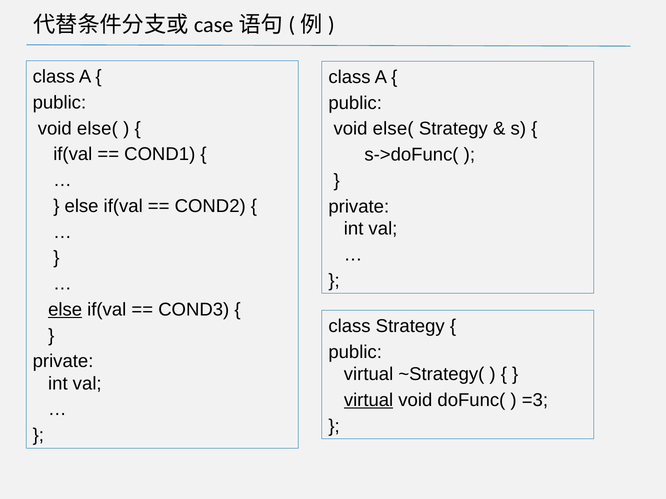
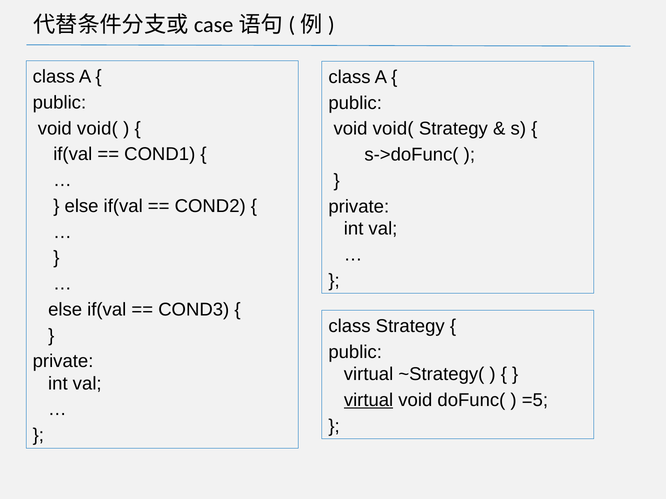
else(: else( -> void( (97, 129)
else(: else( -> void( (393, 129)
else underline: present -> none (65, 310)
=3: =3 -> =5 (535, 400)
